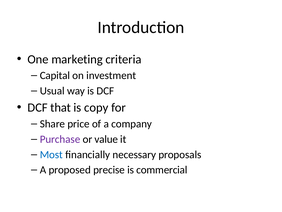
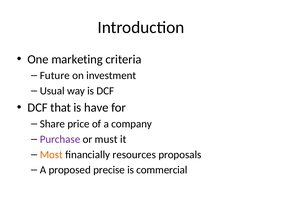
Capital: Capital -> Future (55, 75)
copy: copy -> have (96, 107)
value: value -> must (106, 139)
Most colour: blue -> orange (51, 154)
necessary: necessary -> resources (134, 154)
